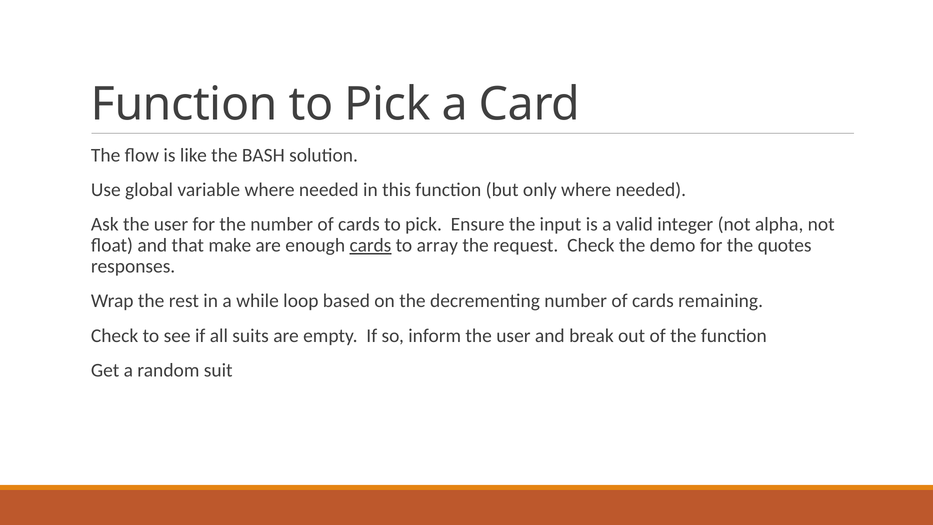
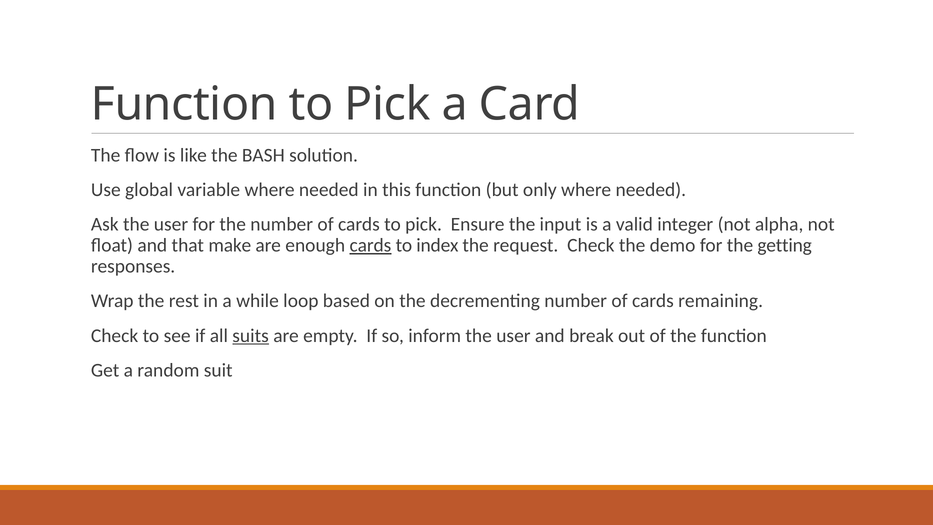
array: array -> index (437, 245)
quotes: quotes -> getting (785, 245)
suits underline: none -> present (251, 336)
